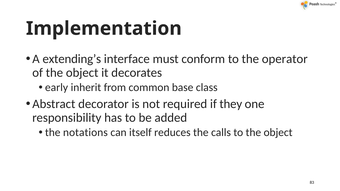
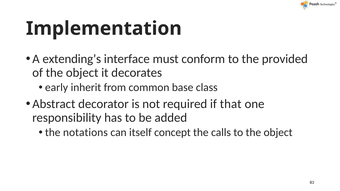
operator: operator -> provided (285, 59)
they: they -> that (231, 104)
reduces: reduces -> concept (172, 133)
